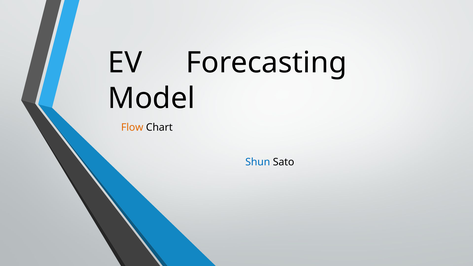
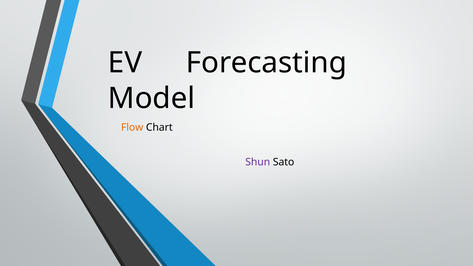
Shun colour: blue -> purple (258, 162)
